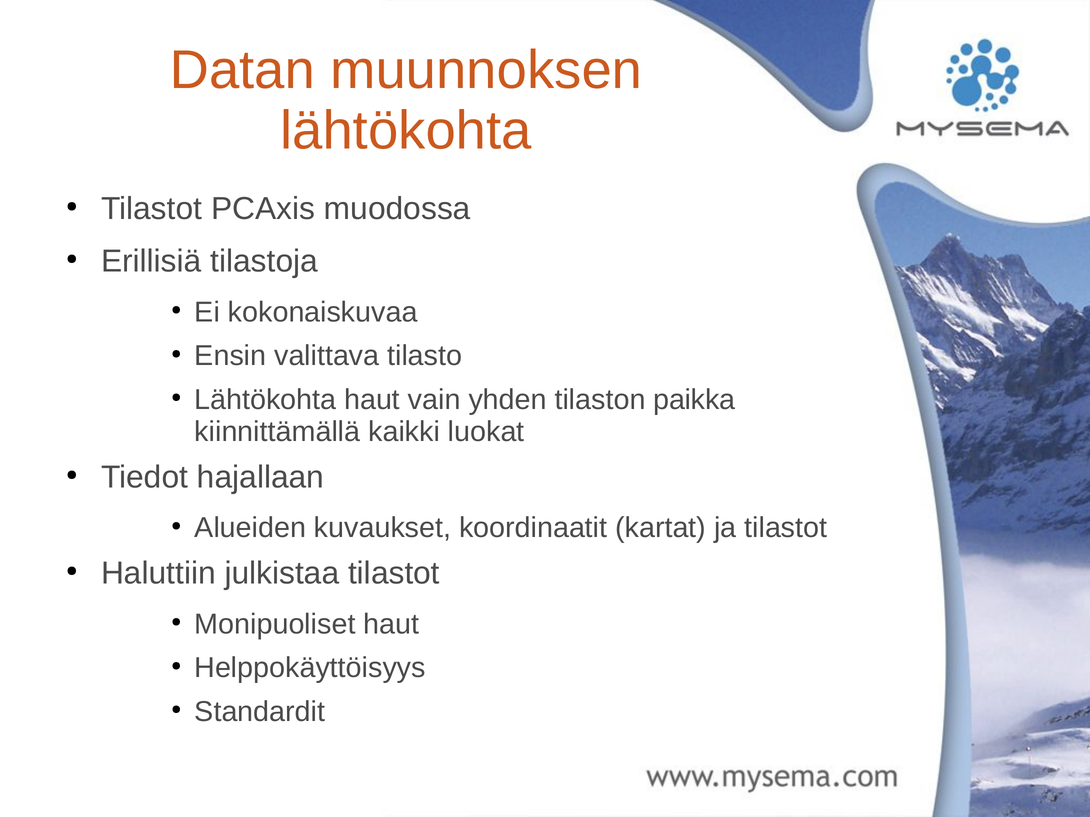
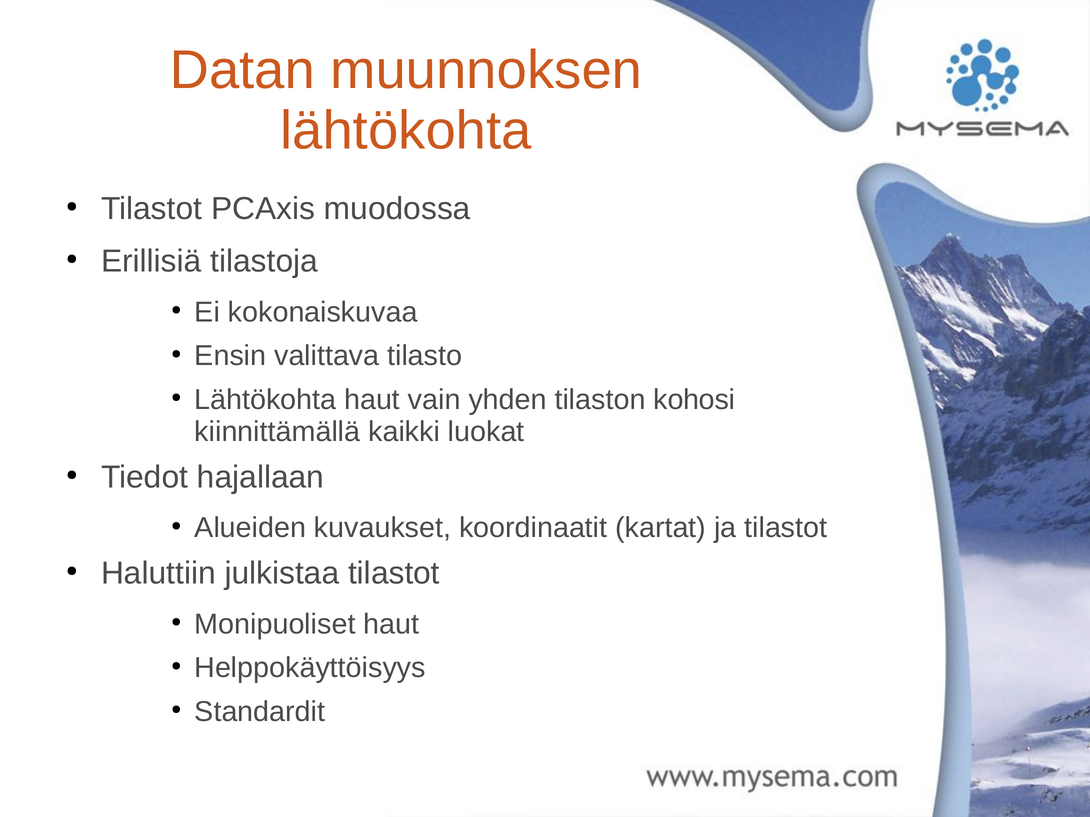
paikka: paikka -> kohosi (694, 400)
